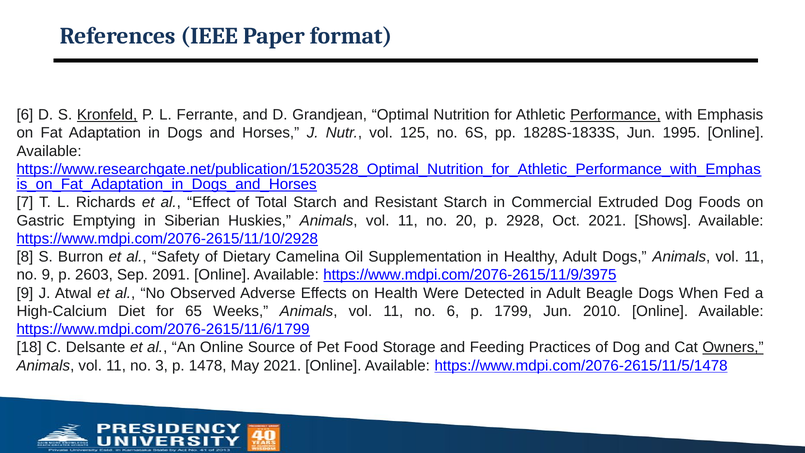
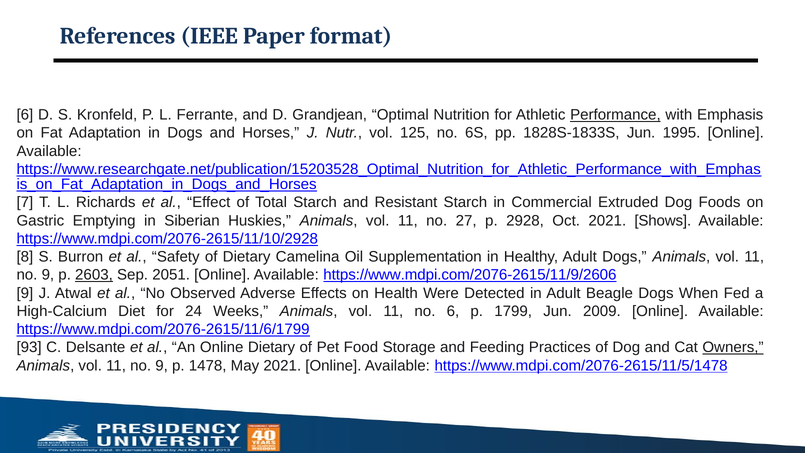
Kronfeld underline: present -> none (107, 115)
20: 20 -> 27 (466, 220)
2603 underline: none -> present (94, 275)
2091: 2091 -> 2051 (171, 275)
https://www.mdpi.com/2076-2615/11/9/3975: https://www.mdpi.com/2076-2615/11/9/3975 -> https://www.mdpi.com/2076-2615/11/9/2606 (470, 275)
65: 65 -> 24 (194, 311)
2010: 2010 -> 2009 (602, 311)
18: 18 -> 93 (29, 347)
Online Source: Source -> Dietary (272, 347)
3: 3 -> 9 (162, 365)
